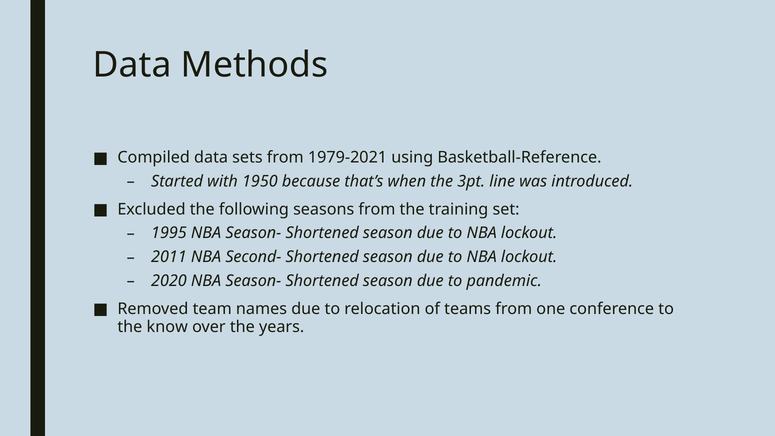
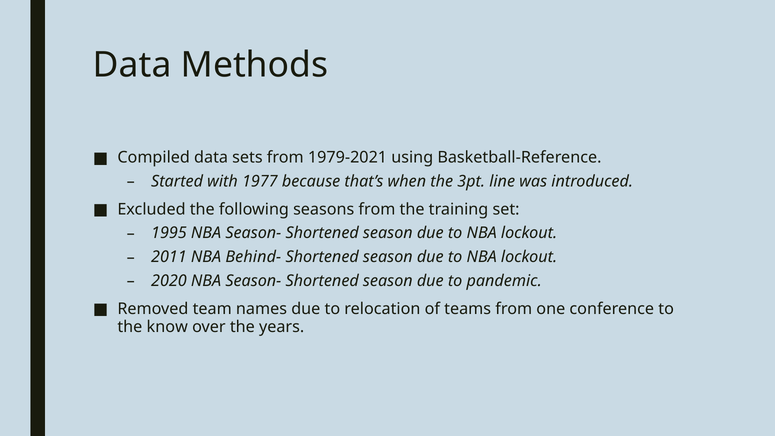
1950: 1950 -> 1977 (260, 181)
Second-: Second- -> Behind- (253, 257)
